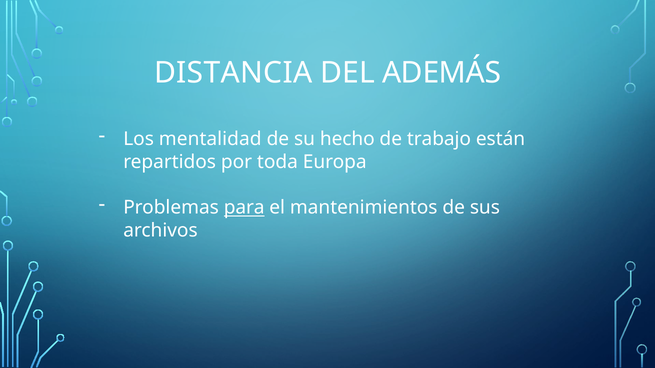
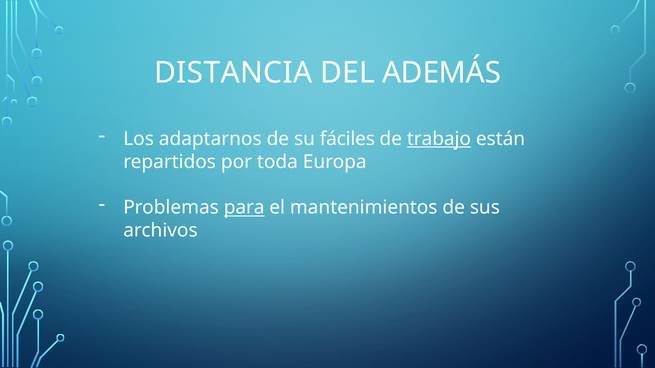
mentalidad: mentalidad -> adaptarnos (210, 139)
hecho: hecho -> fáciles (347, 139)
trabajo underline: none -> present (439, 139)
